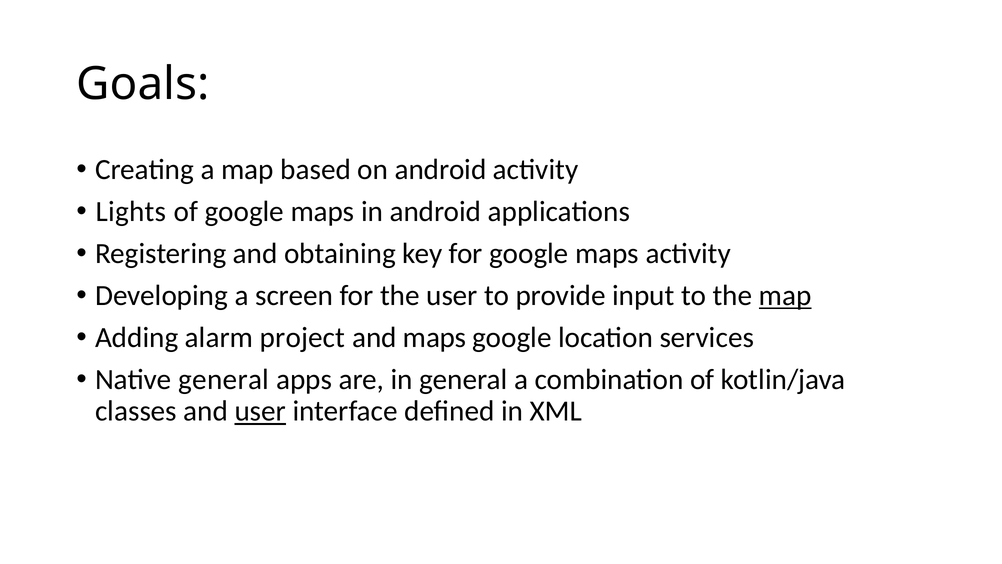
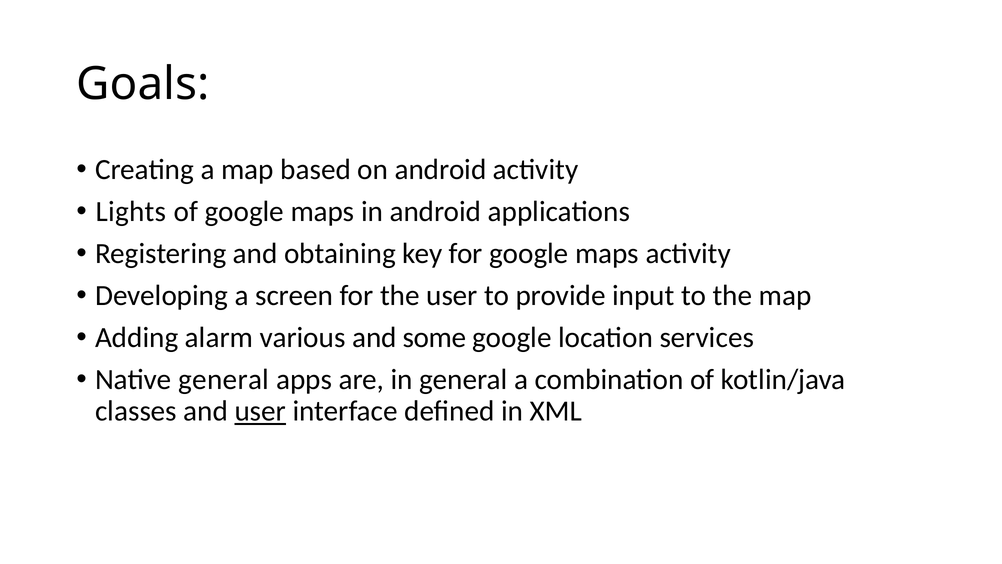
map underline: present -> none (785, 295)
project: project -> various (303, 337)
and maps: maps -> some (435, 337)
